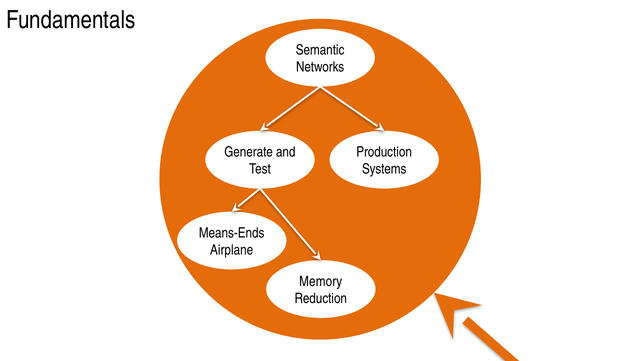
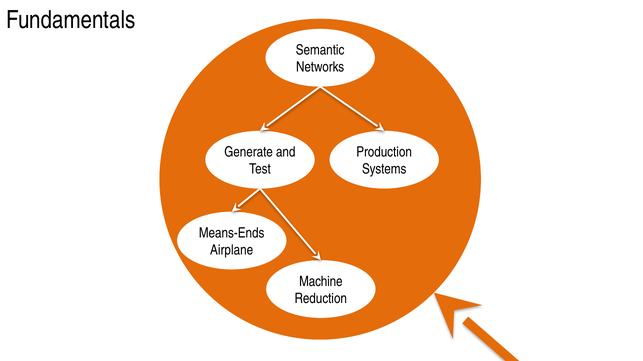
Memory: Memory -> Machine (321, 282)
